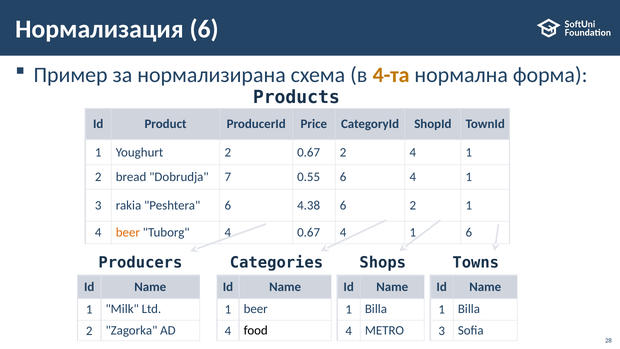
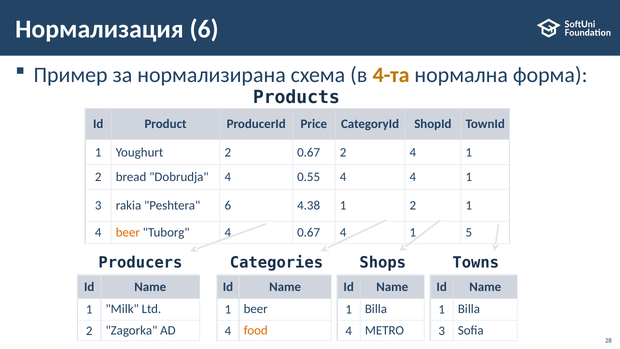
Dobrudja 7: 7 -> 4 (228, 177)
0.55 6: 6 -> 4 (343, 177)
4.38 6: 6 -> 1 (343, 205)
1 6: 6 -> 5 (469, 232)
food colour: black -> orange (256, 330)
